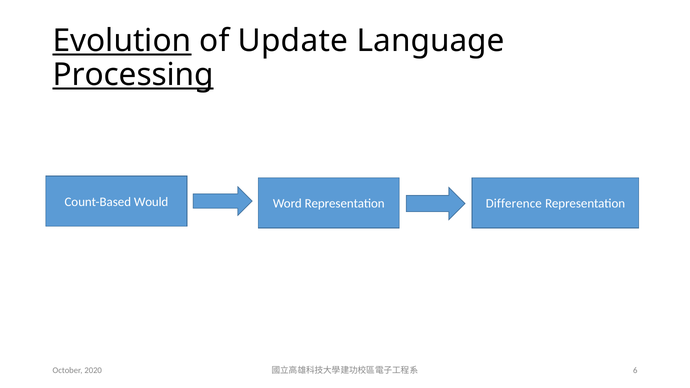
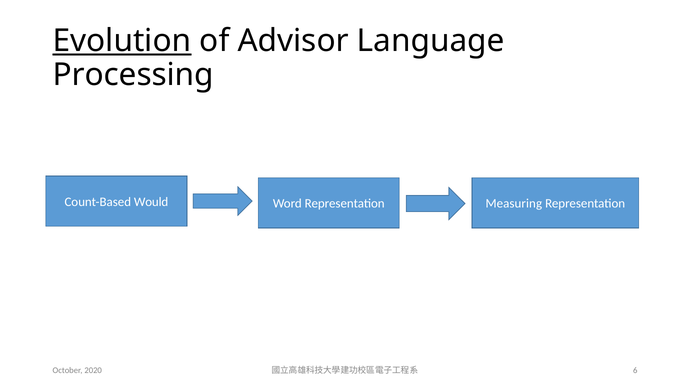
Update: Update -> Advisor (293, 41)
Processing underline: present -> none (133, 75)
Difference: Difference -> Measuring (514, 204)
